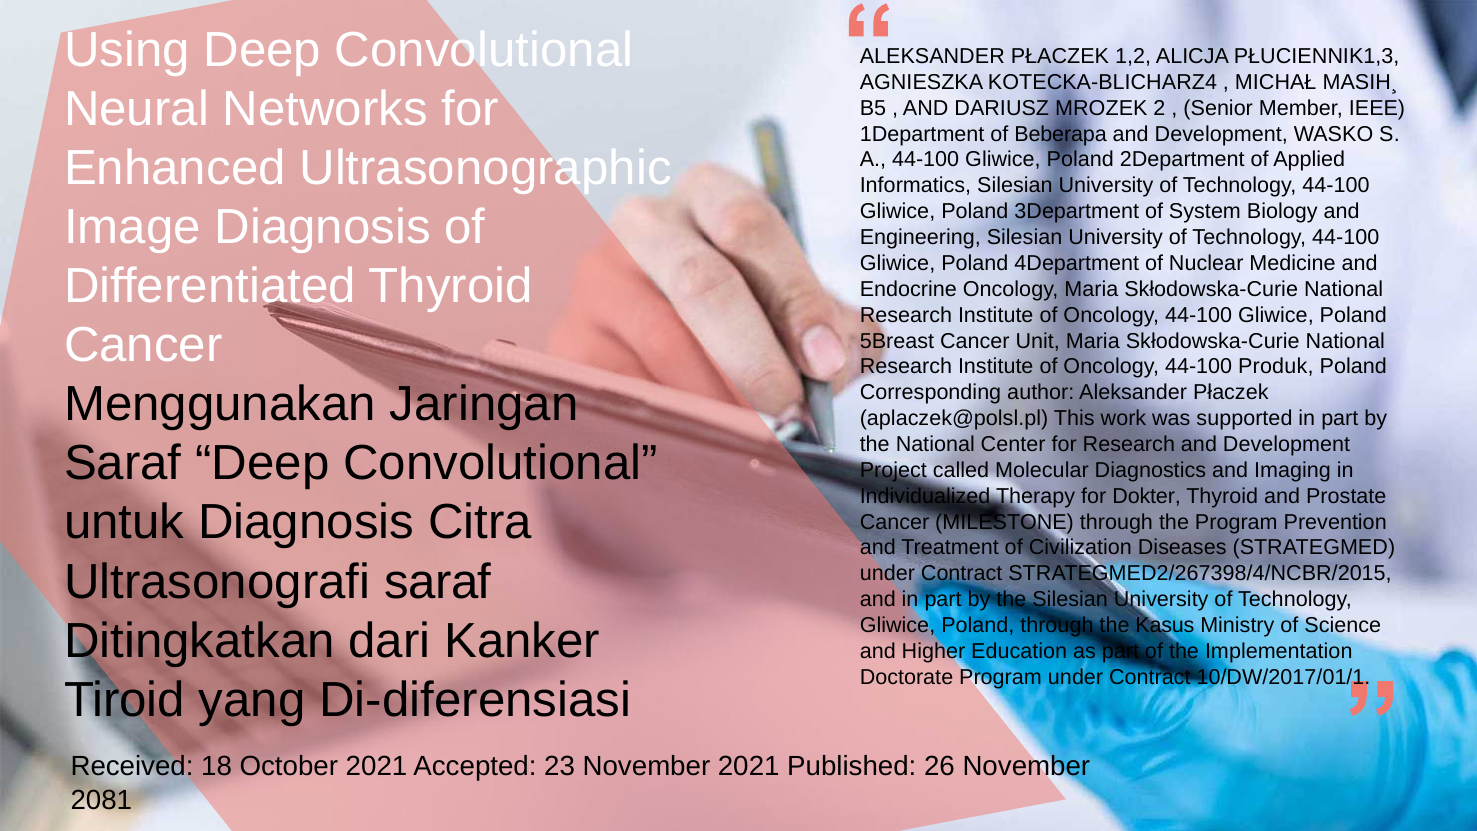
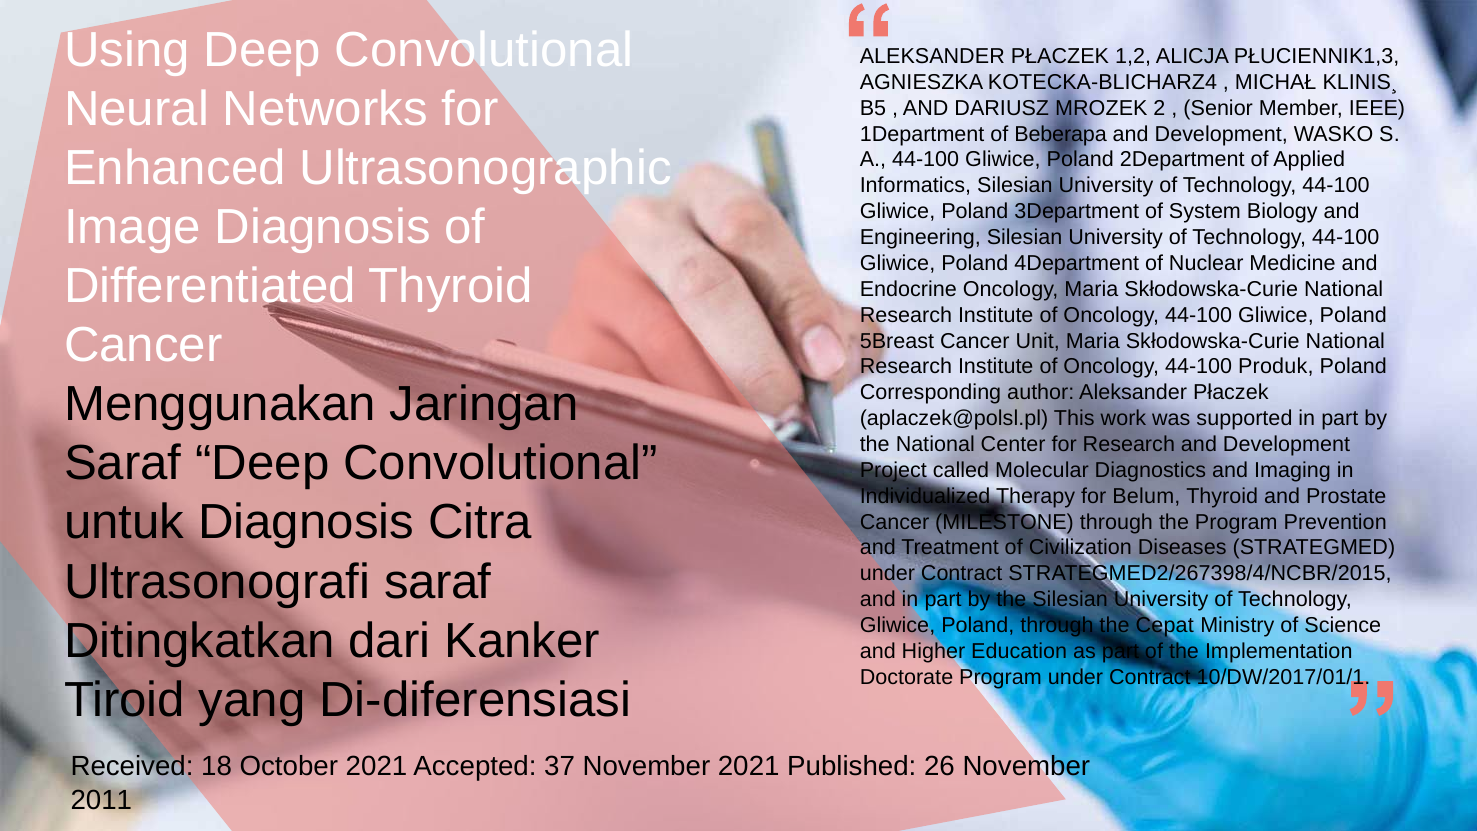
MASIH¸: MASIH¸ -> KLINIS¸ (1360, 82)
Dokter: Dokter -> Belum (1146, 496)
Kasus: Kasus -> Cepat (1165, 625)
23: 23 -> 37 (560, 766)
2081: 2081 -> 2011 (101, 800)
